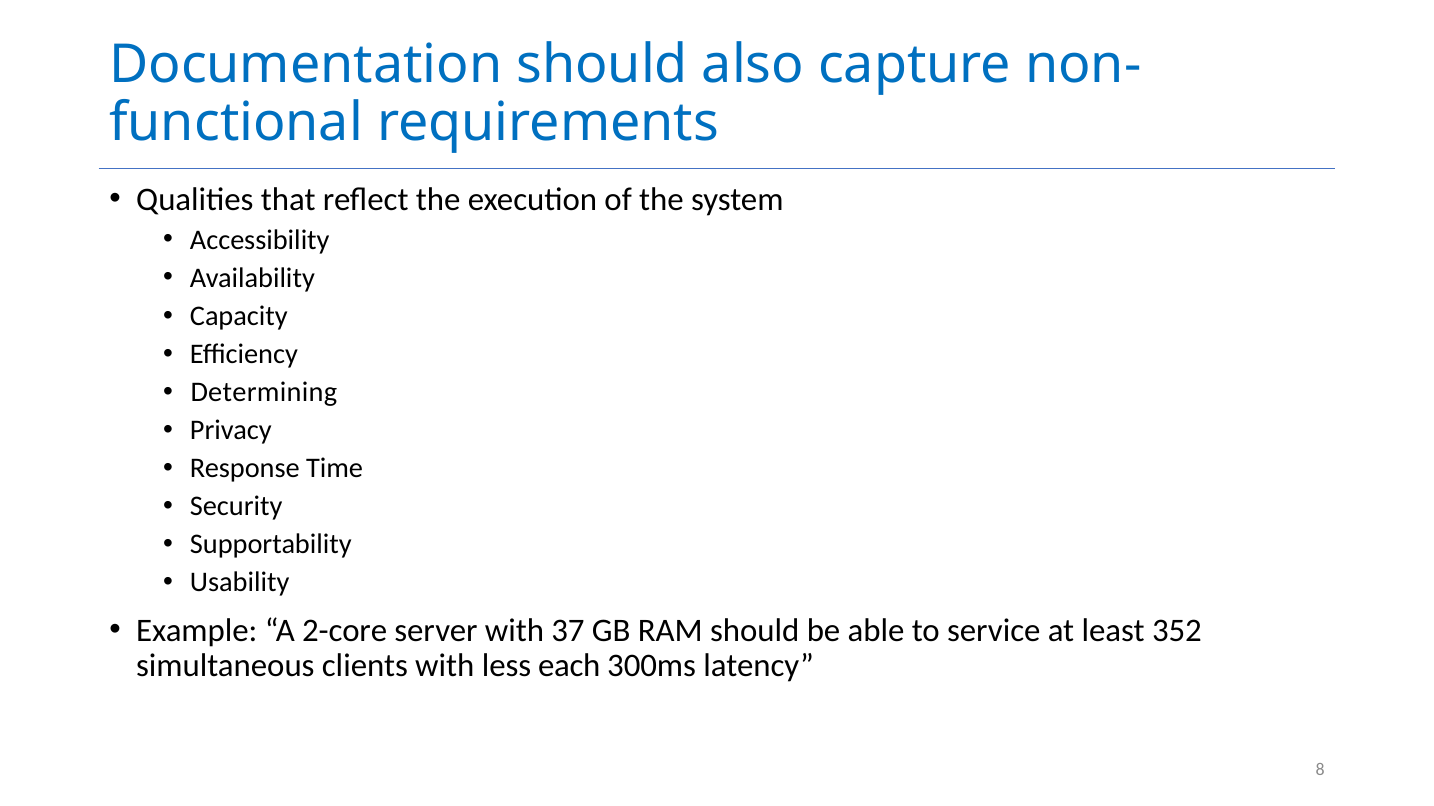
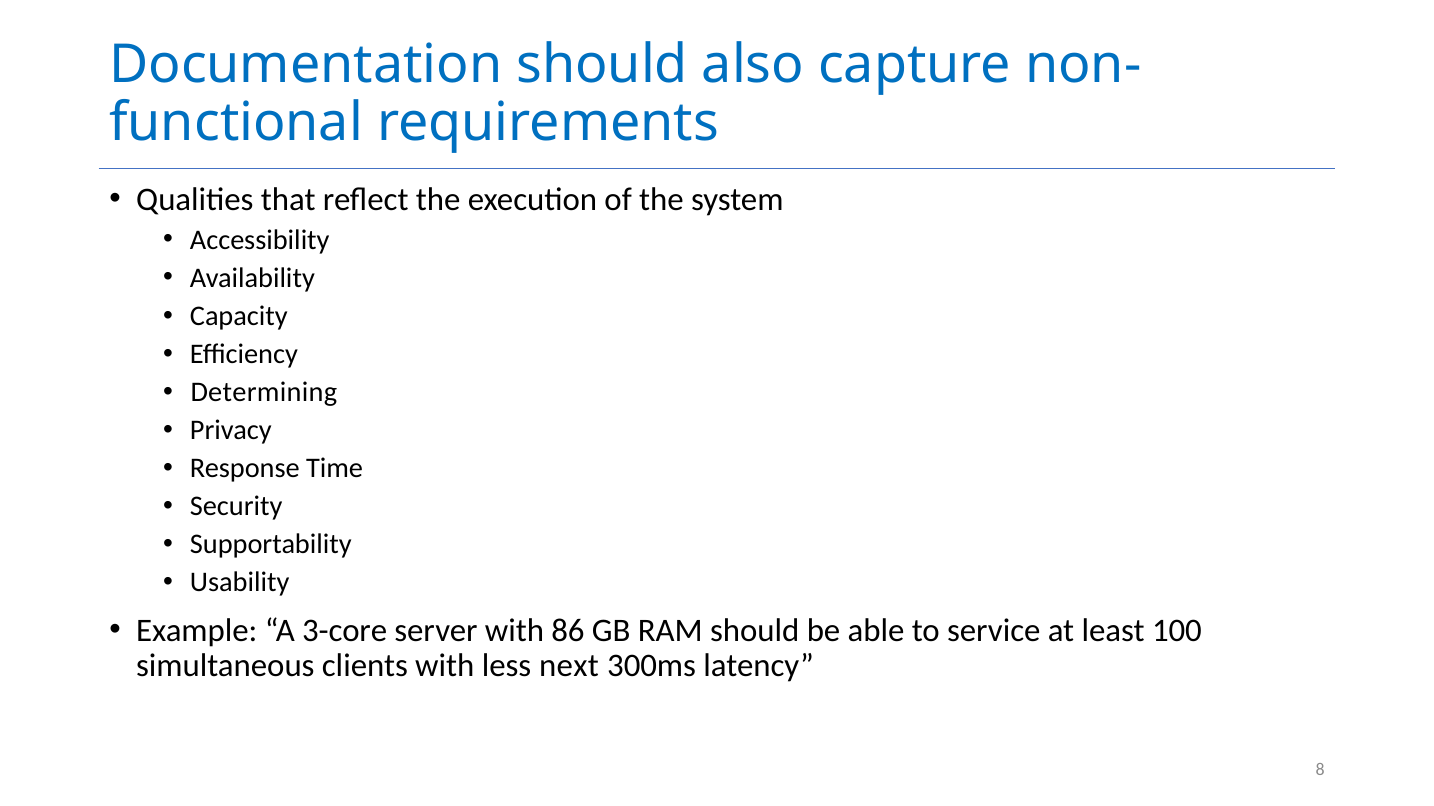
2-core: 2-core -> 3-core (345, 631)
37: 37 -> 86 (568, 631)
352: 352 -> 100 (1177, 631)
each: each -> next (569, 666)
